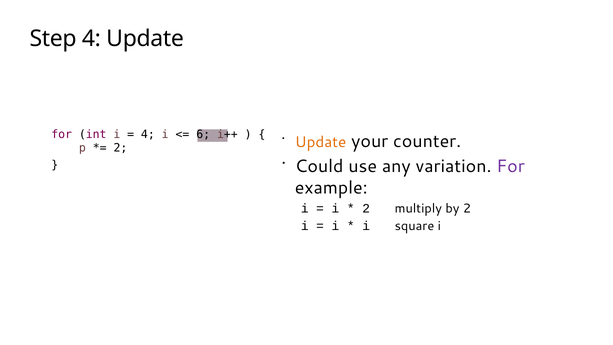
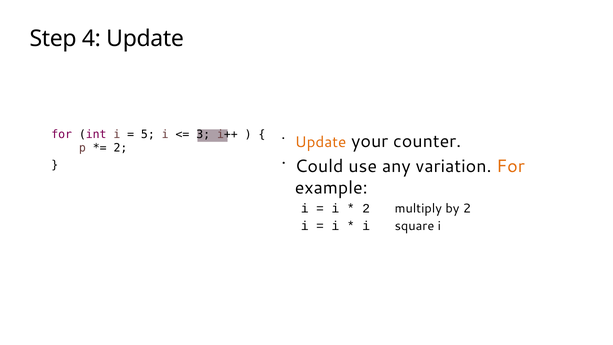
4: 4 -> 5 (148, 135)
6: 6 -> 3 (203, 135)
For colour: purple -> orange (511, 166)
